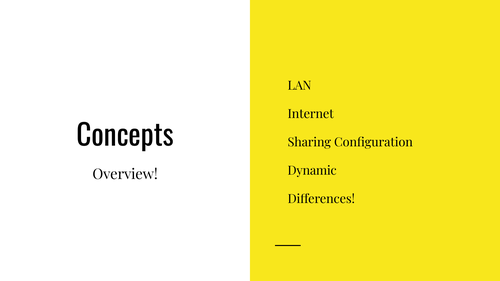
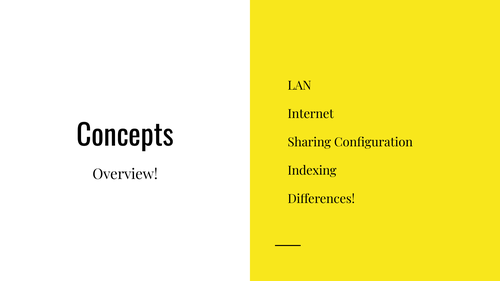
Dynamic: Dynamic -> Indexing (312, 171)
